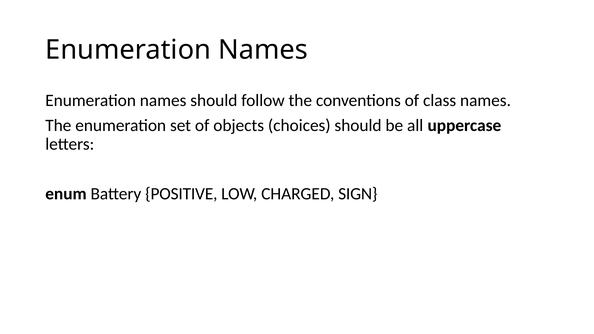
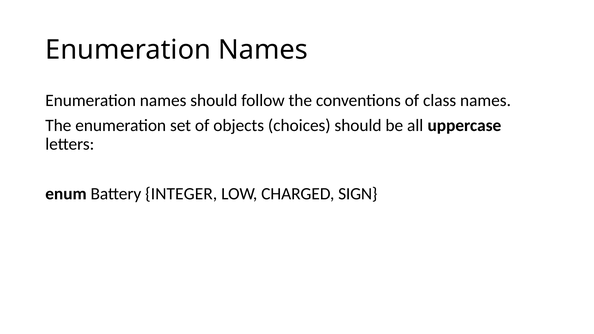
POSITIVE: POSITIVE -> INTEGER (181, 194)
